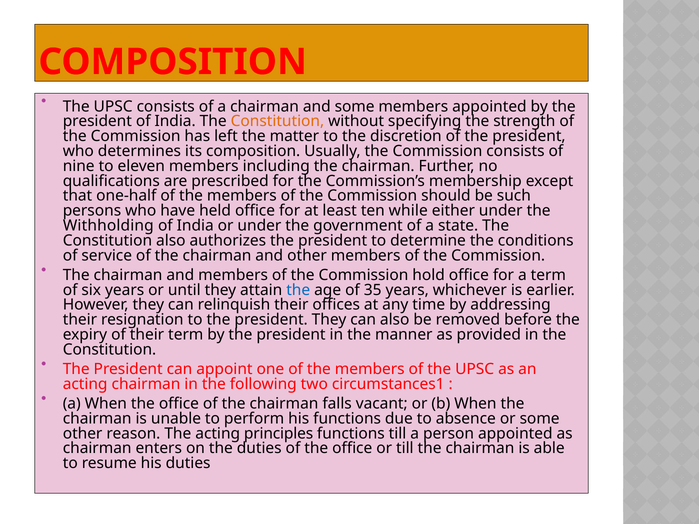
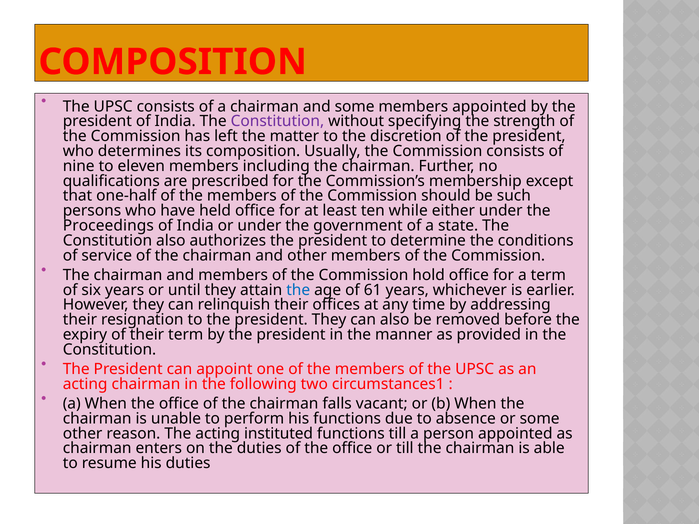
Constitution colour: orange -> purple (277, 121)
Withholding: Withholding -> Proceedings (108, 226)
35: 35 -> 61 (373, 290)
principles: principles -> instituted (279, 434)
